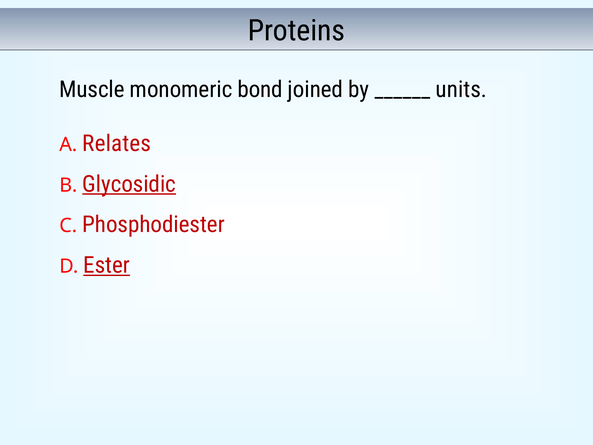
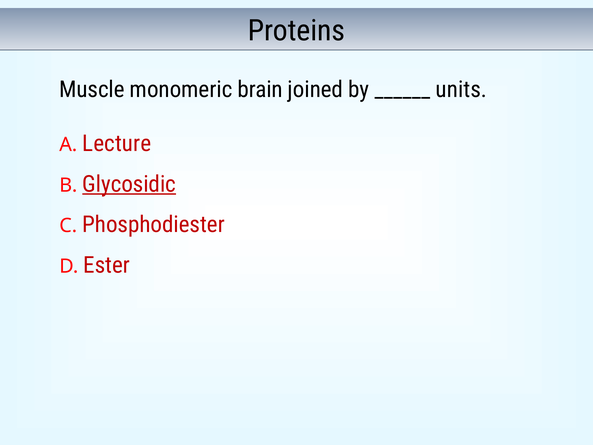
bond: bond -> brain (260, 89)
Relates: Relates -> Lecture (117, 143)
Ester underline: present -> none (107, 265)
